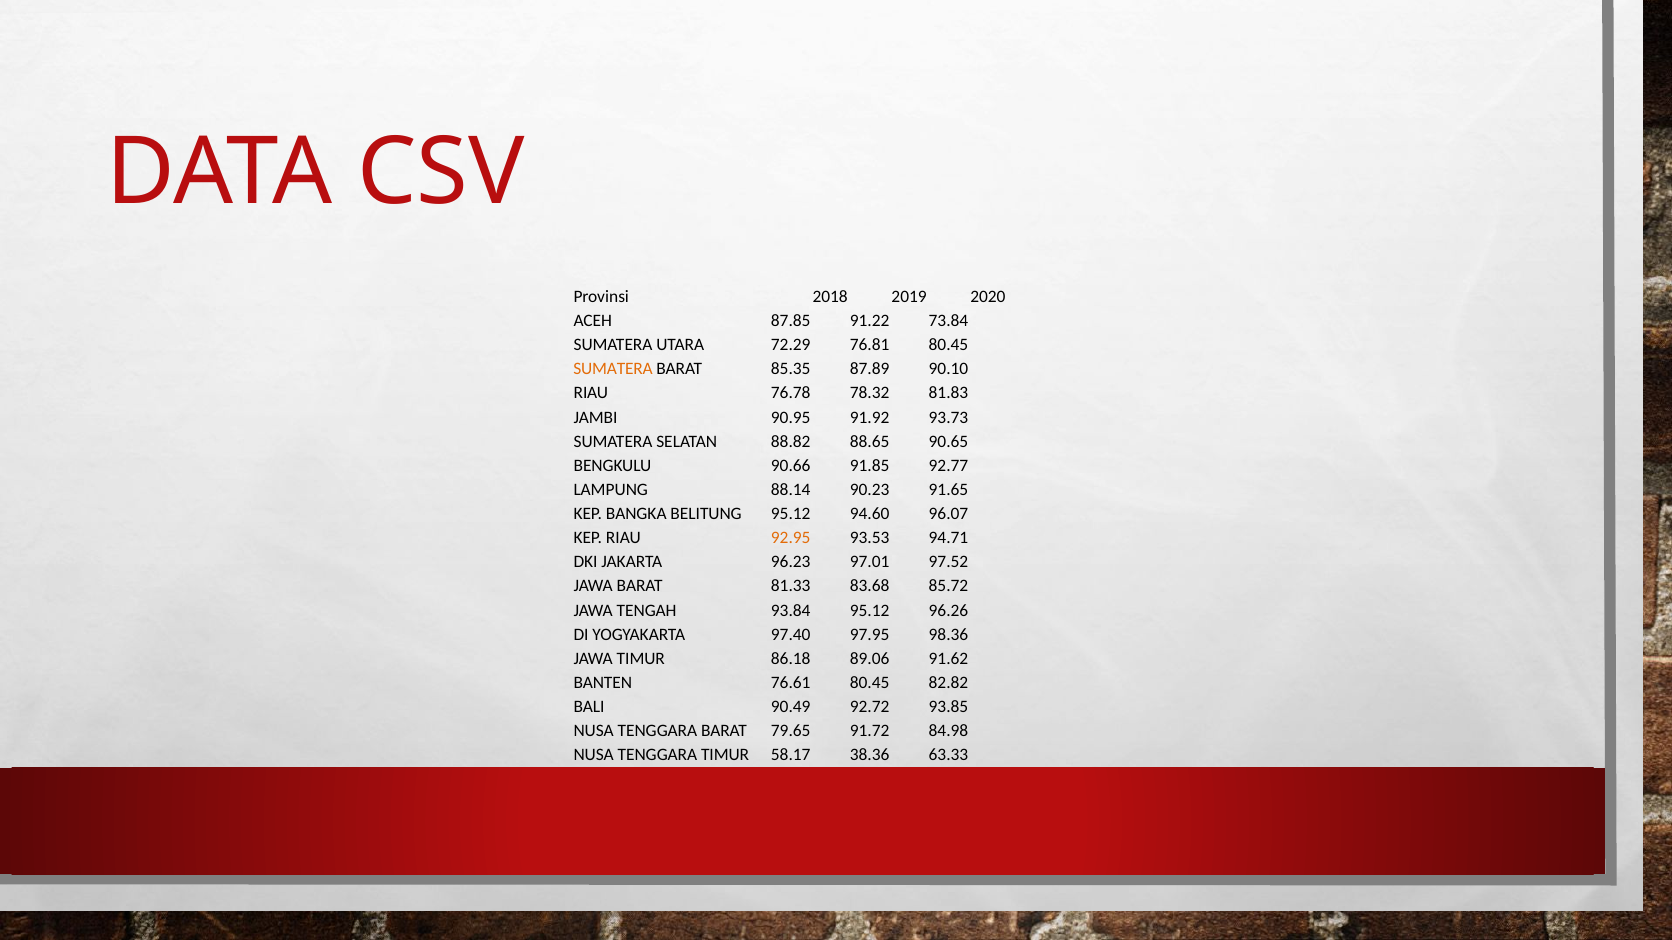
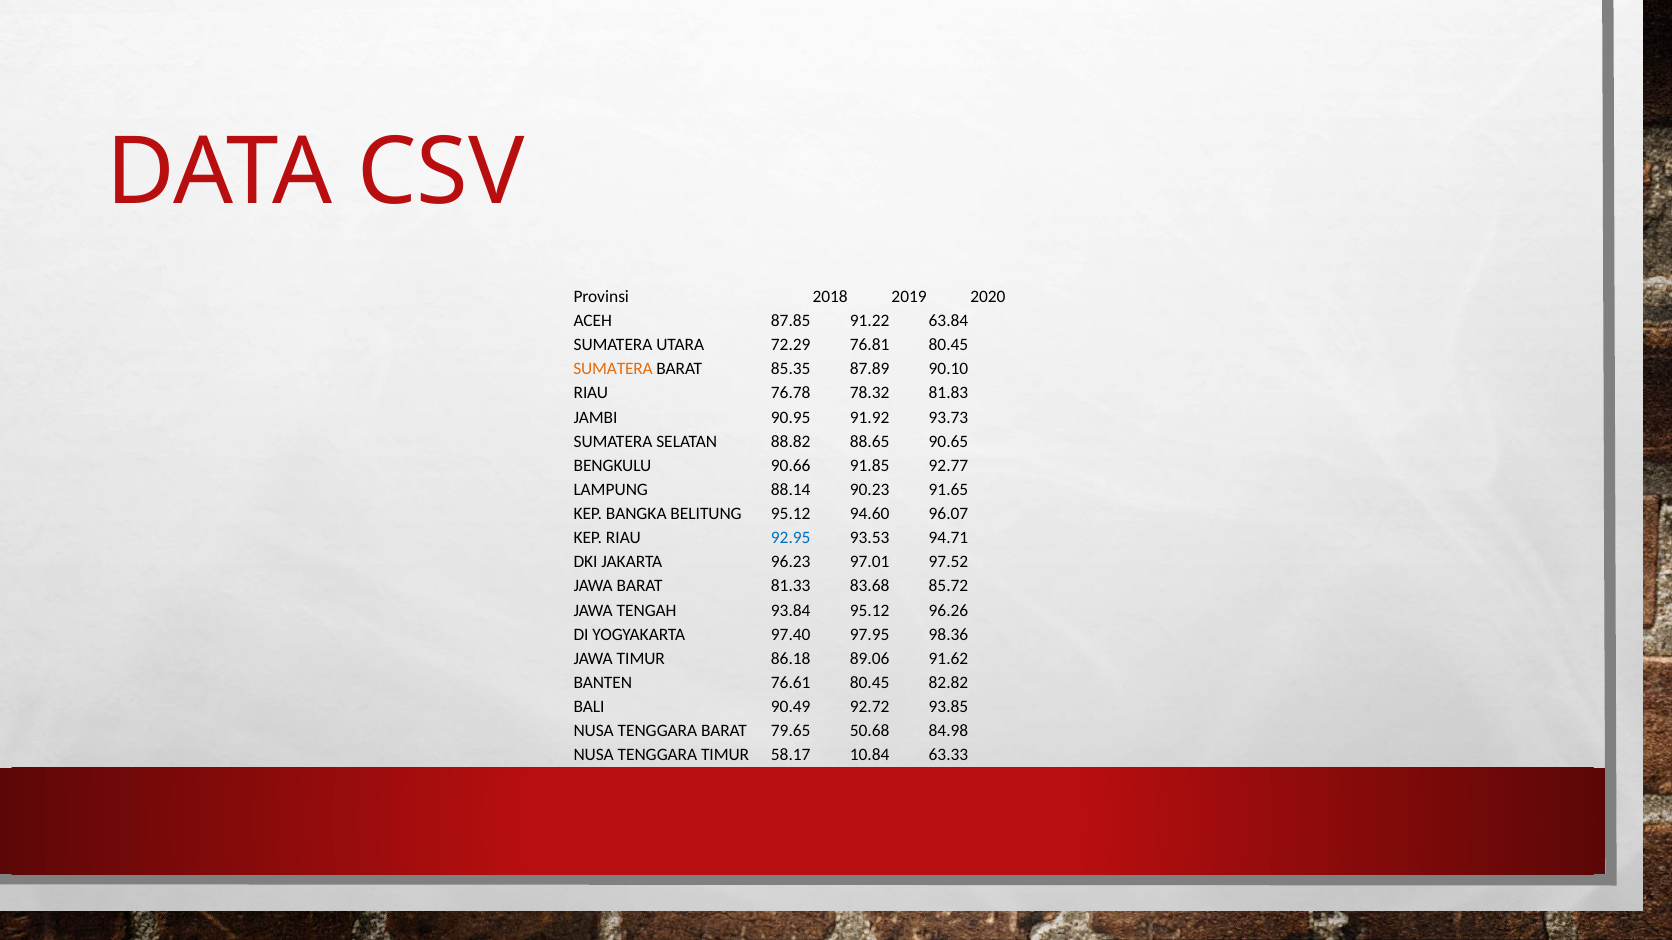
73.84: 73.84 -> 63.84 (948, 321)
92.95 colour: orange -> blue (791, 538)
91.72: 91.72 -> 50.68 (870, 731)
38.36: 38.36 -> 10.84 (870, 755)
